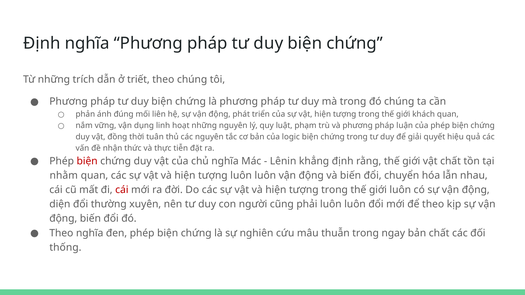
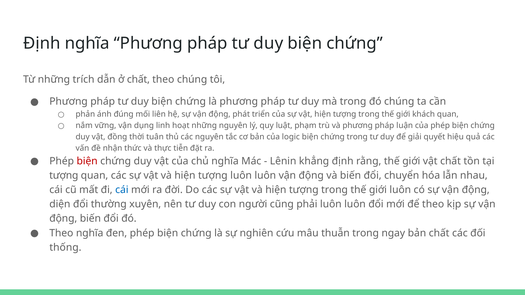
ở triết: triết -> chất (138, 79)
nhằm: nhằm -> tượng (64, 176)
cái colour: red -> blue (122, 190)
